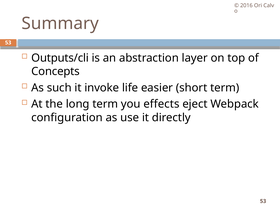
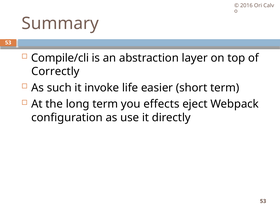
Outputs/cli: Outputs/cli -> Compile/cli (60, 58)
Concepts: Concepts -> Correctly (55, 71)
